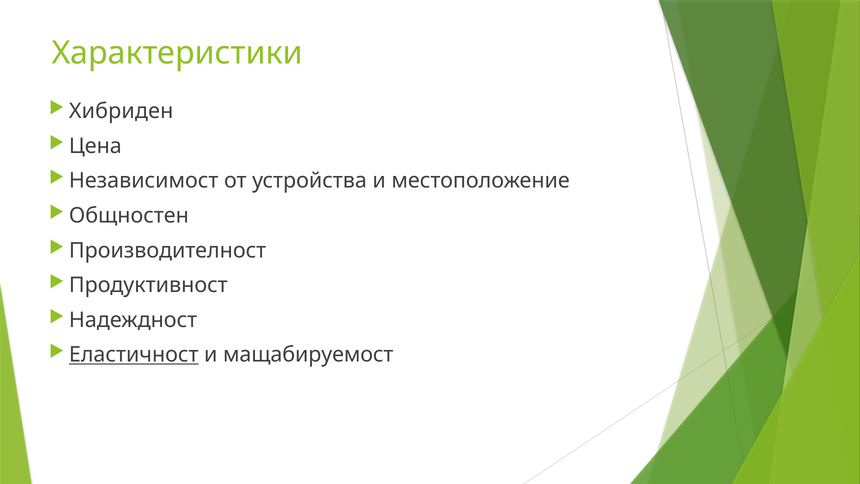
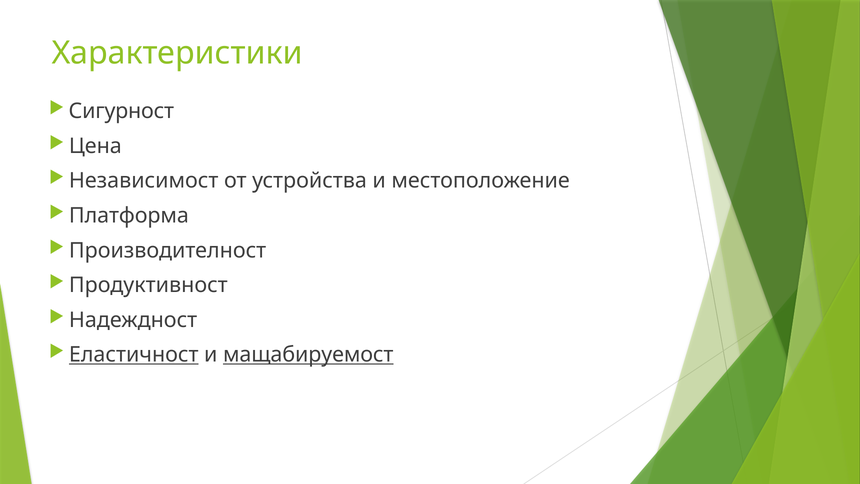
Хибриден: Хибриден -> Сигурност (121, 111)
Общностен: Общностен -> Платформа (129, 216)
мащабируемост underline: none -> present (308, 355)
